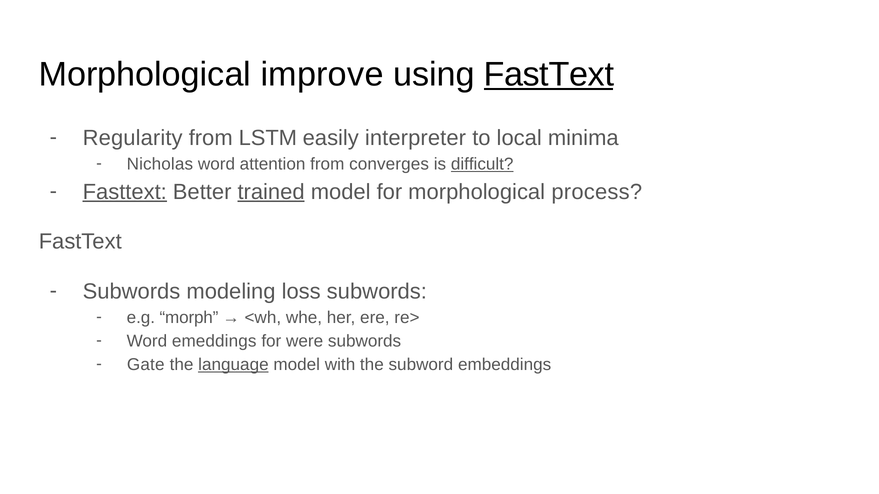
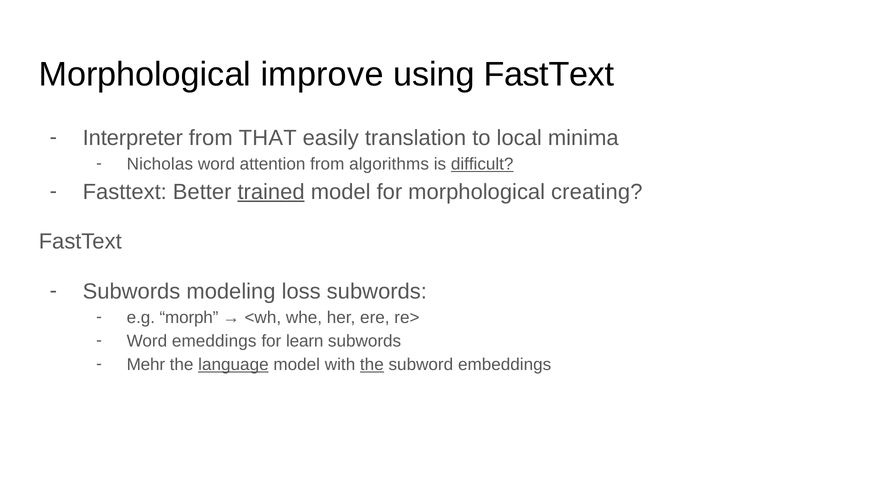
FastText underline: present -> none (549, 74)
Regularity: Regularity -> Interpreter (133, 138)
LSTM: LSTM -> THAT (268, 138)
interpreter: interpreter -> translation (416, 138)
converges: converges -> algorithms (389, 164)
Fasttext underline: present -> none (125, 192)
process: process -> creating (597, 192)
were: were -> learn (305, 341)
Gate: Gate -> Mehr (146, 365)
the underline: none -> present (372, 365)
